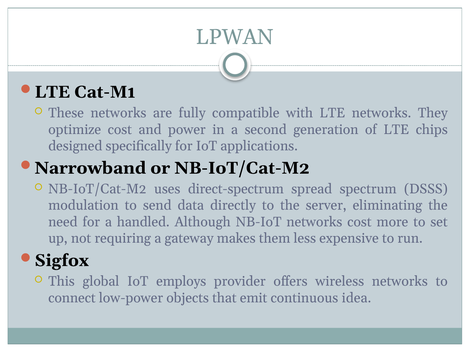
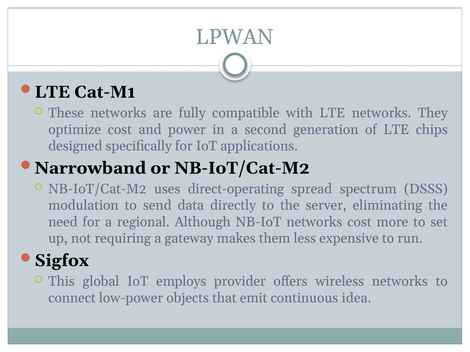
direct-spectrum: direct-spectrum -> direct-operating (236, 189)
handled: handled -> regional (143, 222)
